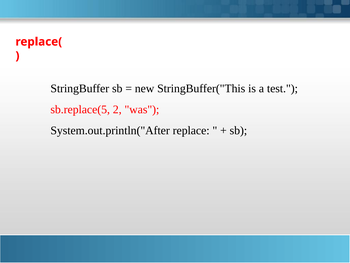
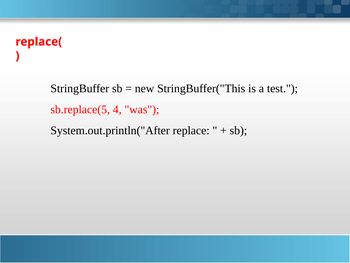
2: 2 -> 4 (117, 109)
